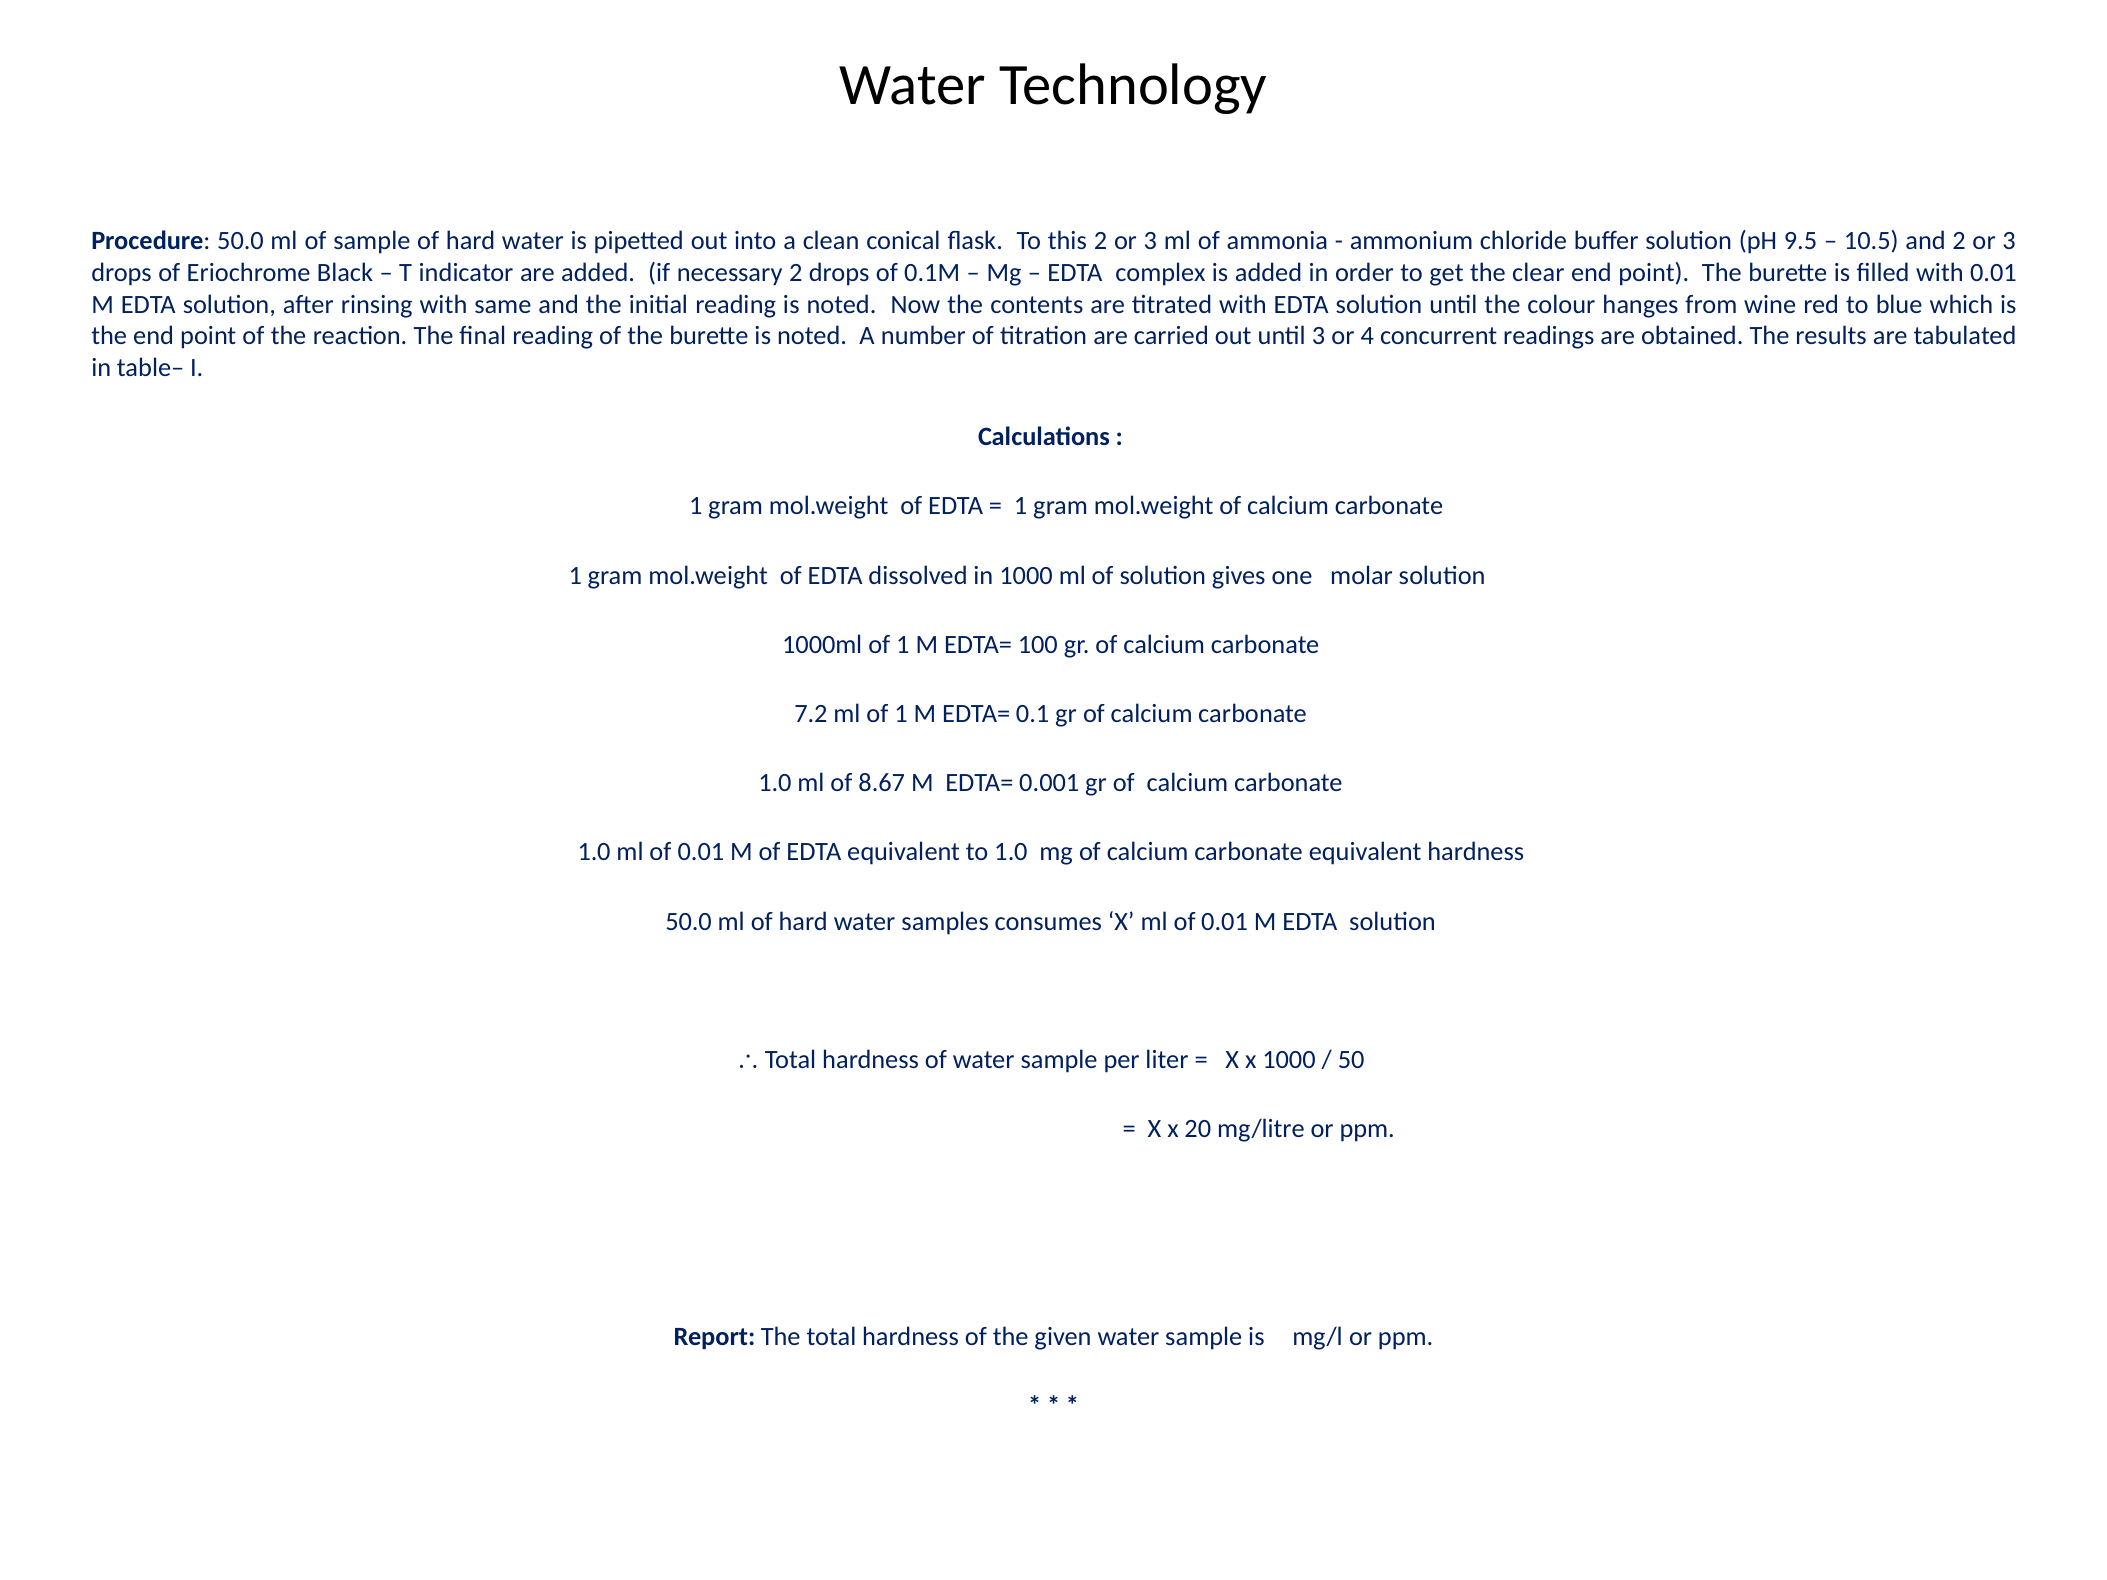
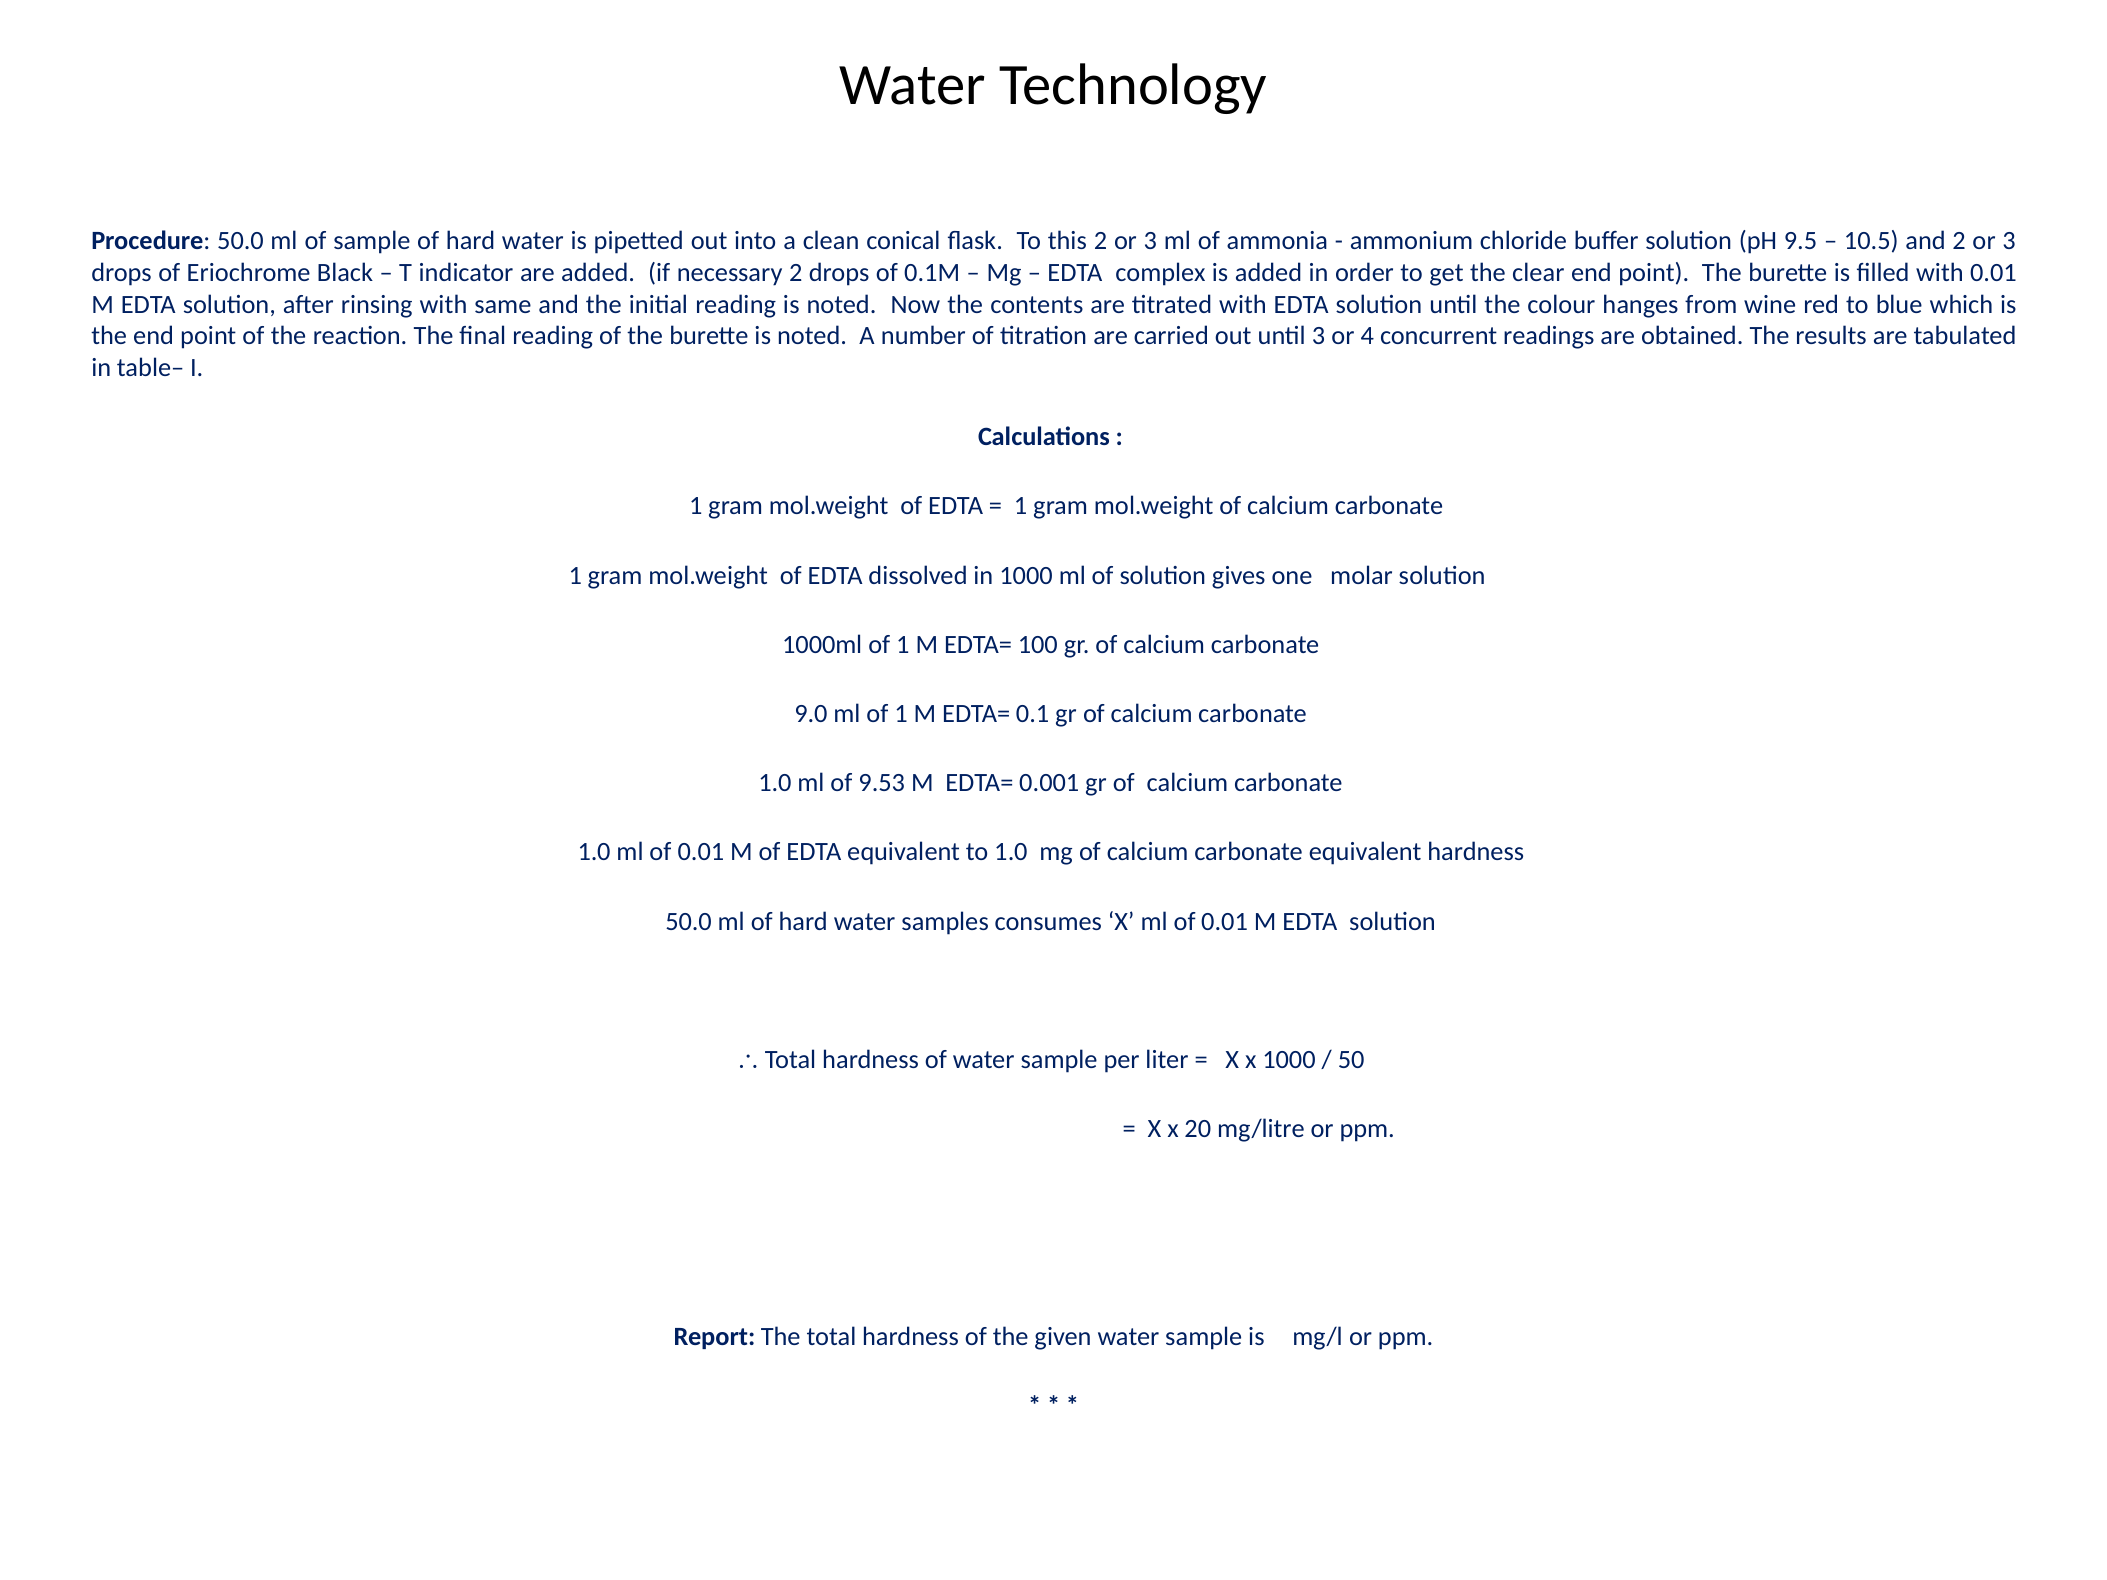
7.2: 7.2 -> 9.0 (811, 714)
8.67: 8.67 -> 9.53 (882, 783)
